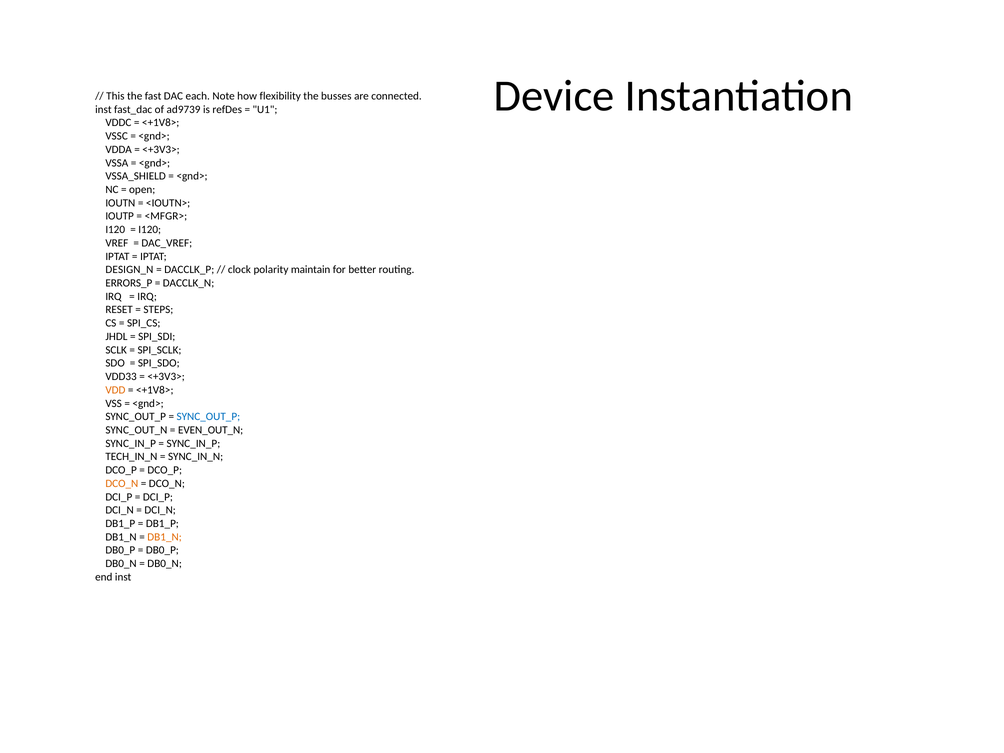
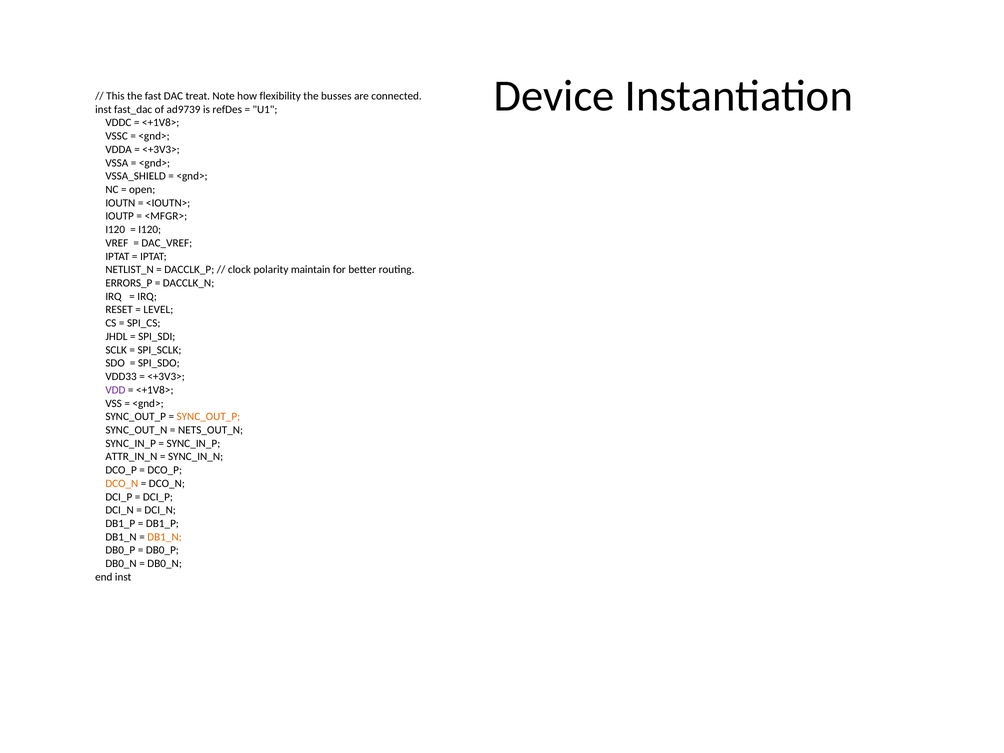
each: each -> treat (198, 96)
DESIGN_N: DESIGN_N -> NETLIST_N (130, 270)
STEPS: STEPS -> LEVEL (158, 310)
VDD colour: orange -> purple (115, 390)
SYNC_OUT_P colour: blue -> orange (208, 417)
EVEN_OUT_N: EVEN_OUT_N -> NETS_OUT_N (211, 430)
TECH_IN_N: TECH_IN_N -> ATTR_IN_N (131, 457)
